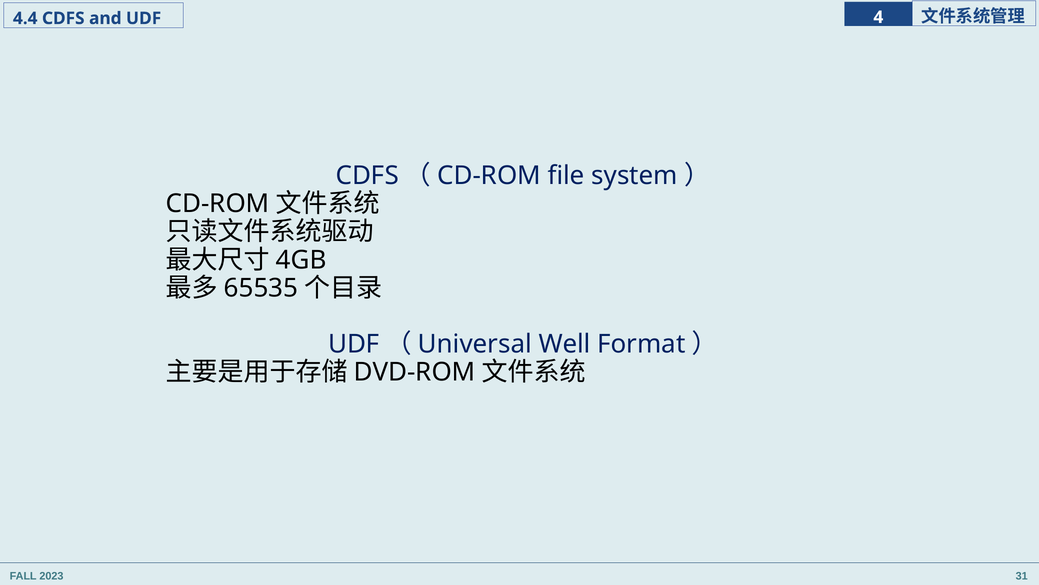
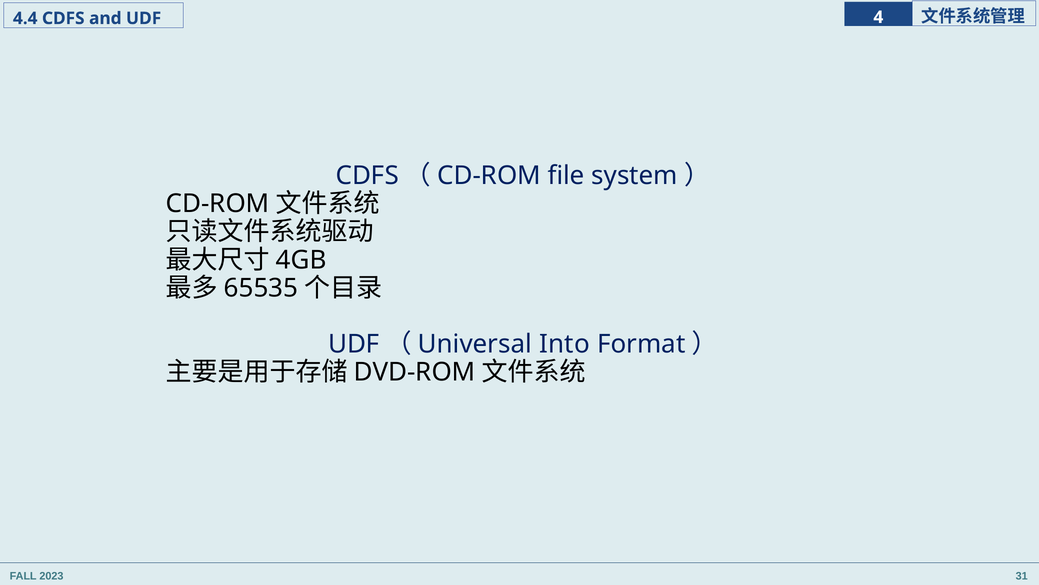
Well: Well -> Into (564, 344)
